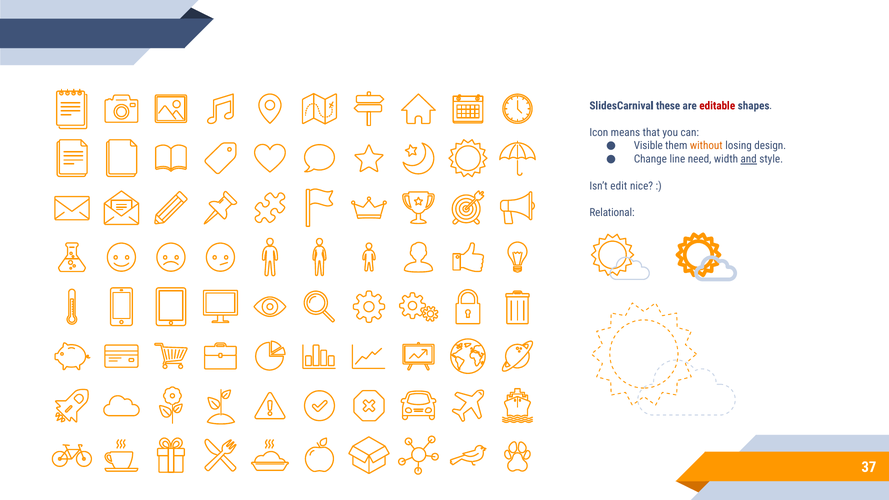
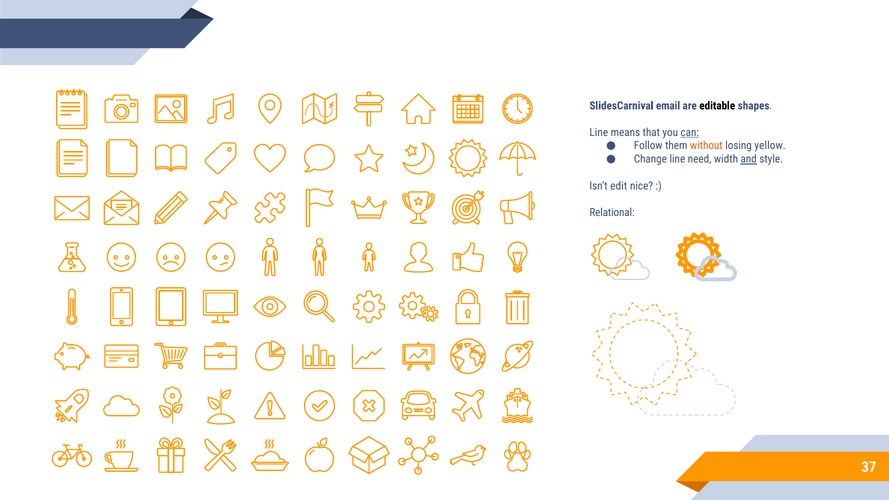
these: these -> email (668, 106)
editable colour: red -> black (717, 106)
Icon: Icon -> Line (599, 132)
can underline: none -> present (690, 132)
Visible: Visible -> Follow (648, 146)
design: design -> yellow (770, 146)
